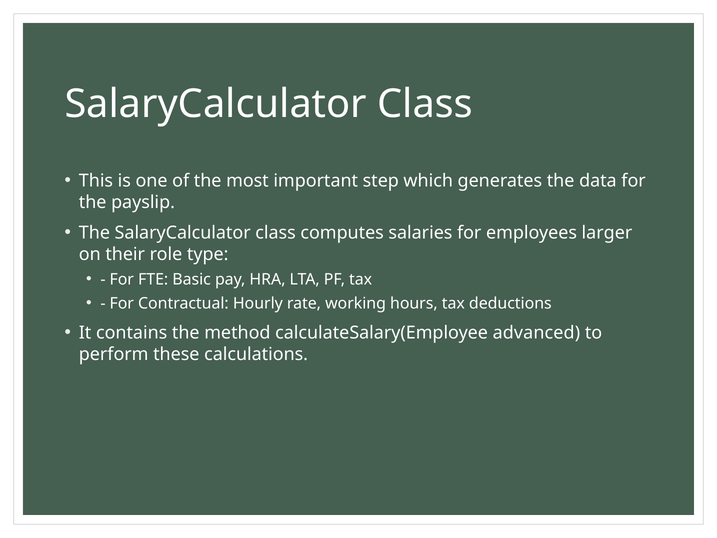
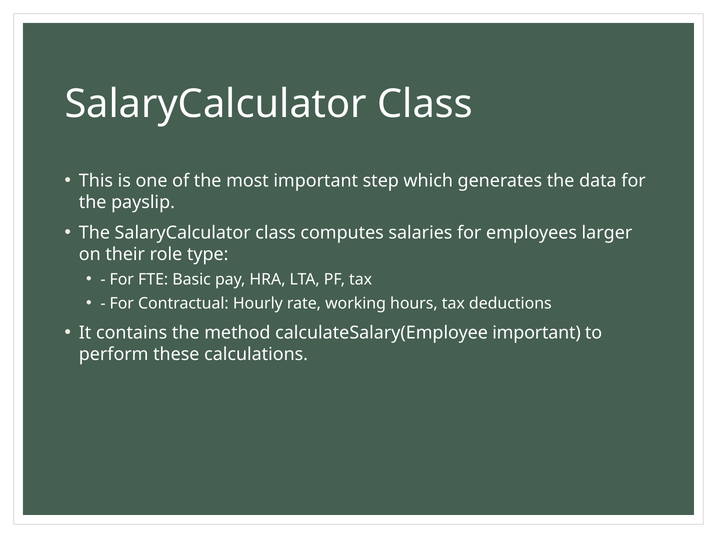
calculateSalary(Employee advanced: advanced -> important (537, 333)
